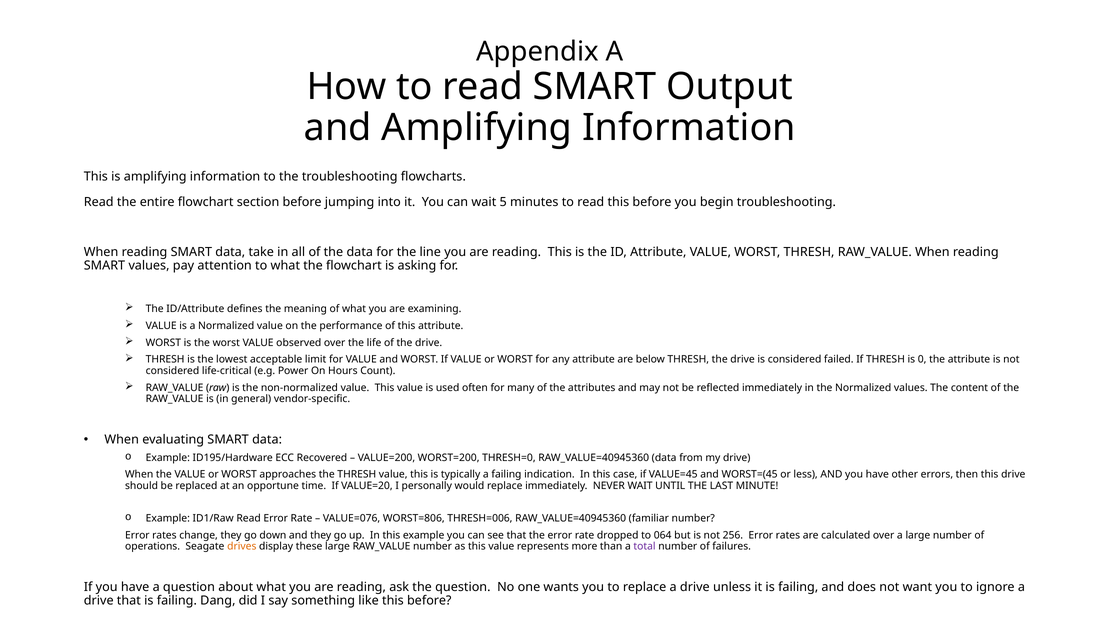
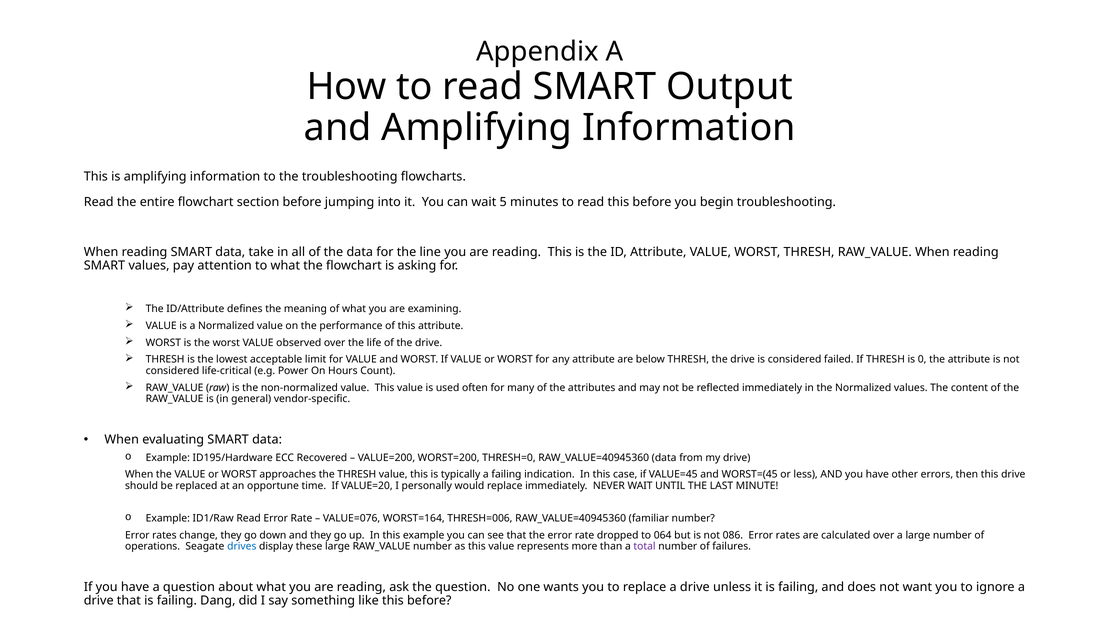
WORST=806: WORST=806 -> WORST=164 (414, 518)
256: 256 -> 086 (733, 535)
drives colour: orange -> blue (242, 546)
